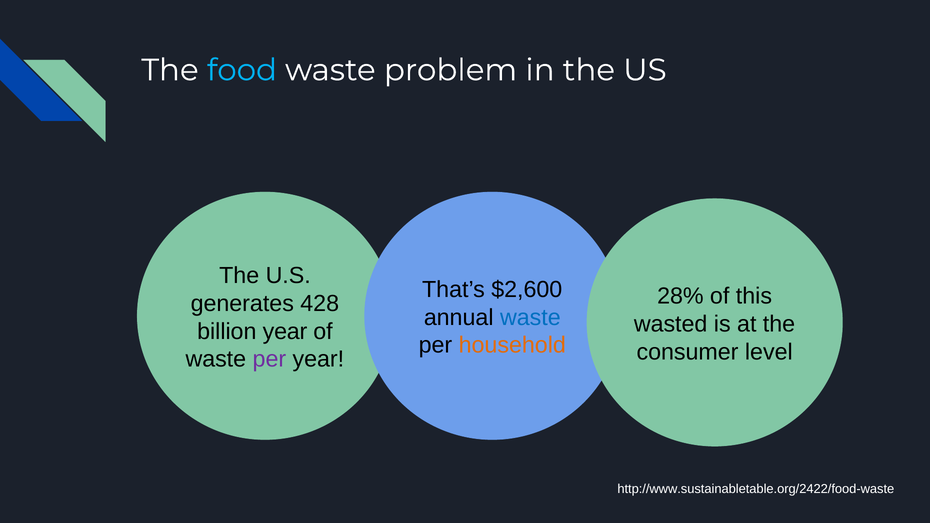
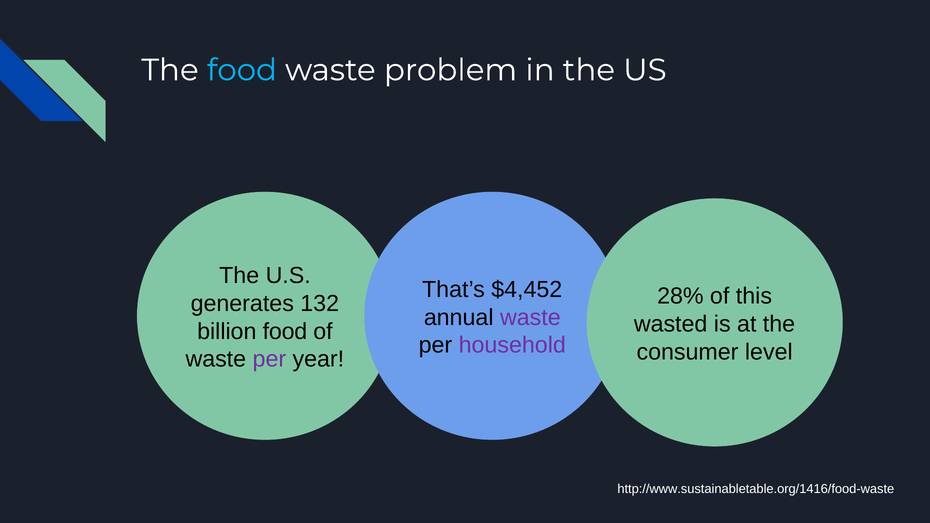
$2,600: $2,600 -> $4,452 (527, 290)
428: 428 -> 132 (320, 304)
waste colour: blue -> purple (530, 317)
billion year: year -> food (285, 331)
household colour: orange -> purple (512, 345)
http://www.sustainabletable.org/2422/food-waste: http://www.sustainabletable.org/2422/food-waste -> http://www.sustainabletable.org/1416/food-waste (756, 489)
